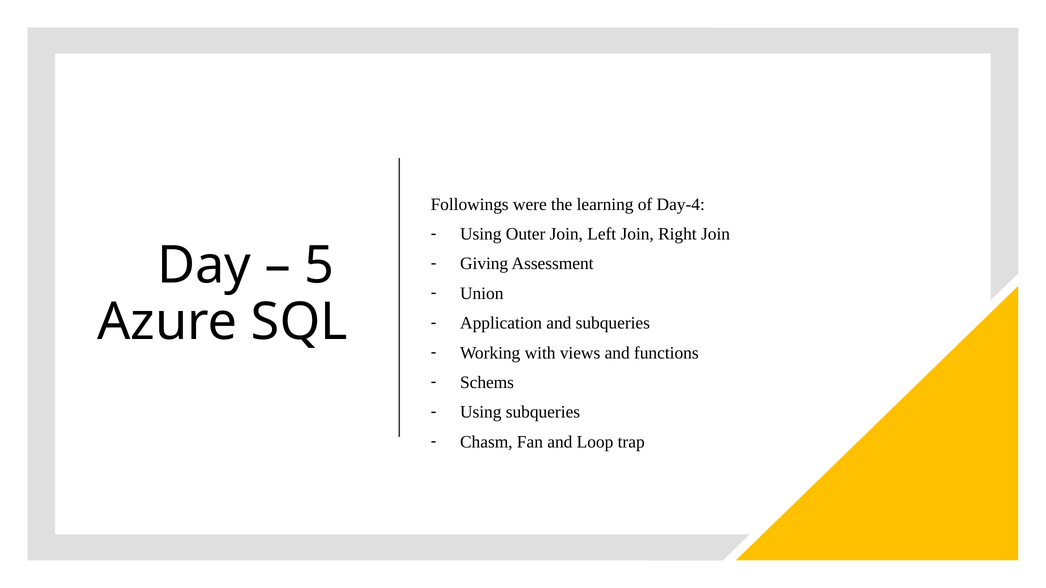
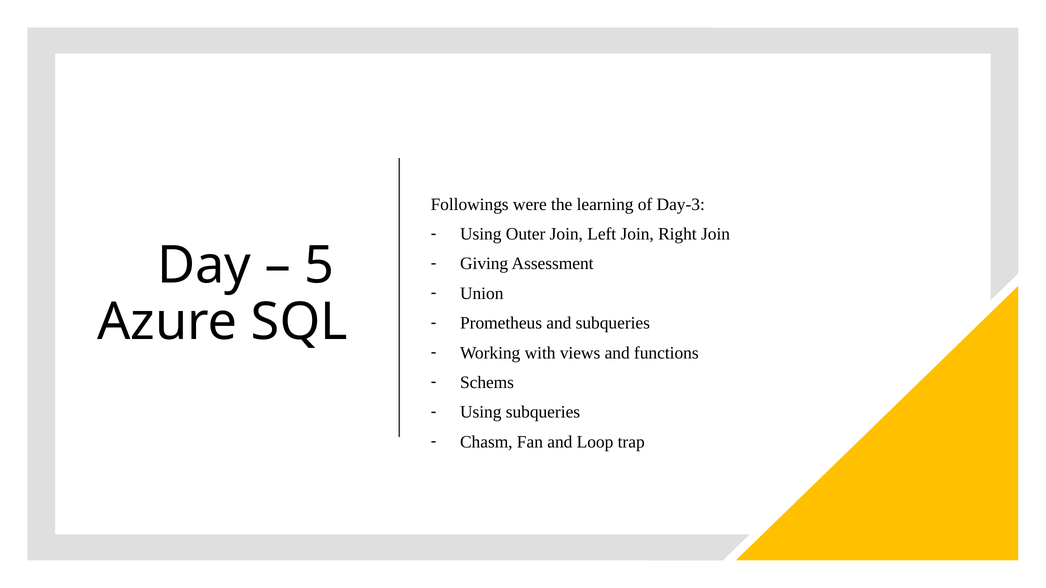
Day-4: Day-4 -> Day-3 (681, 204)
Application: Application -> Prometheus (501, 323)
